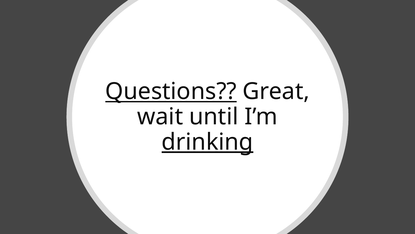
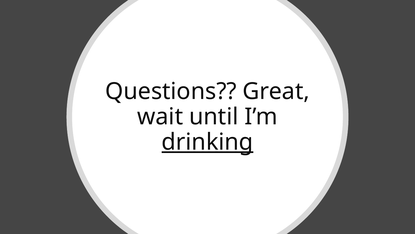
Questions underline: present -> none (171, 91)
